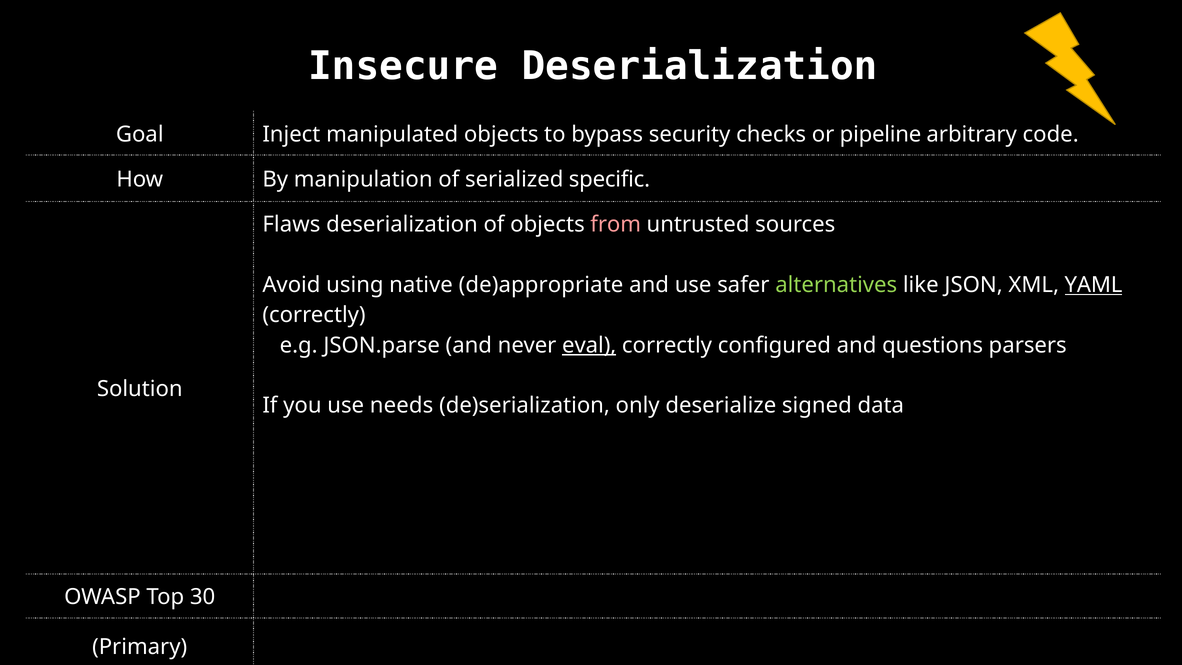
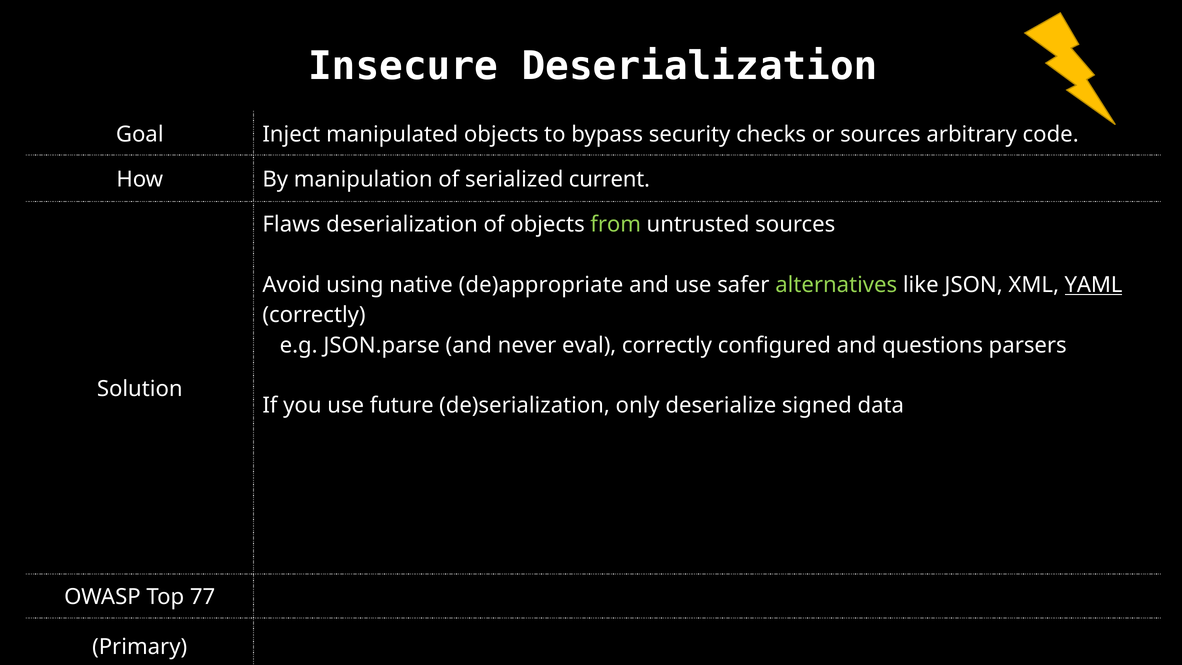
or pipeline: pipeline -> sources (880, 134)
specific: specific -> current (609, 179)
from colour: pink -> light green (616, 225)
eval underline: present -> none (589, 345)
needs: needs -> future (402, 406)
30: 30 -> 77 (203, 597)
